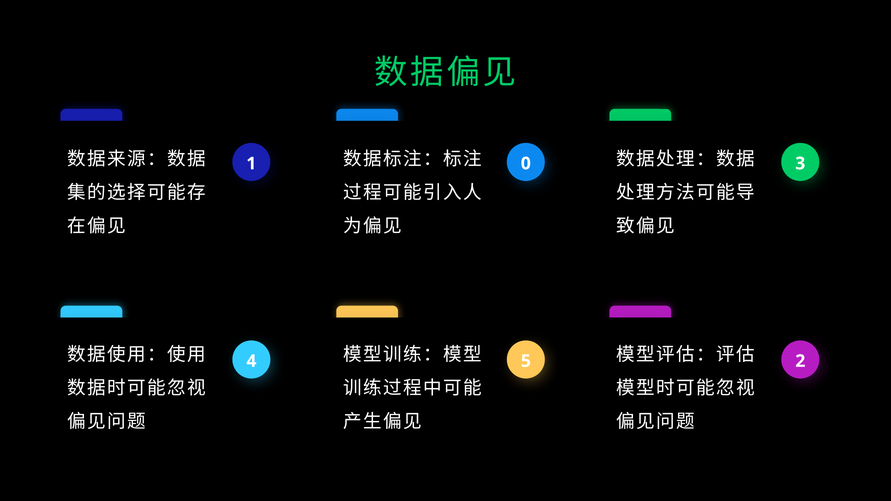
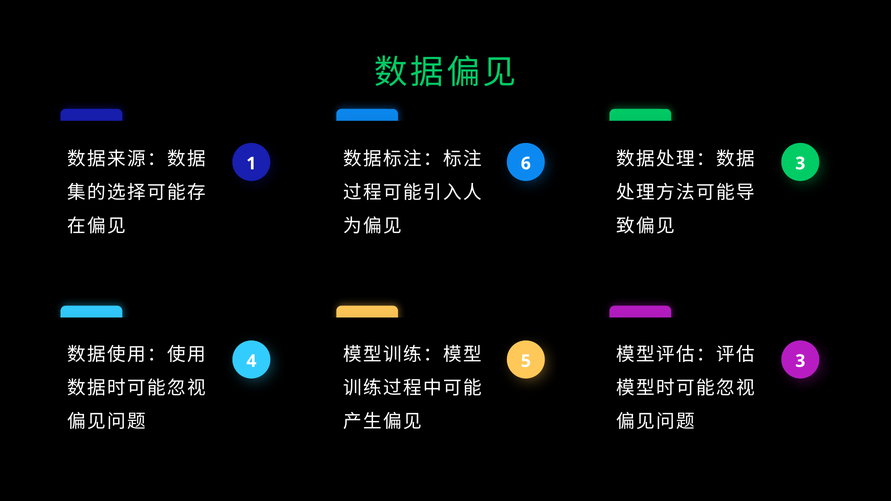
0: 0 -> 6 (526, 164)
5 2: 2 -> 3 (800, 361)
